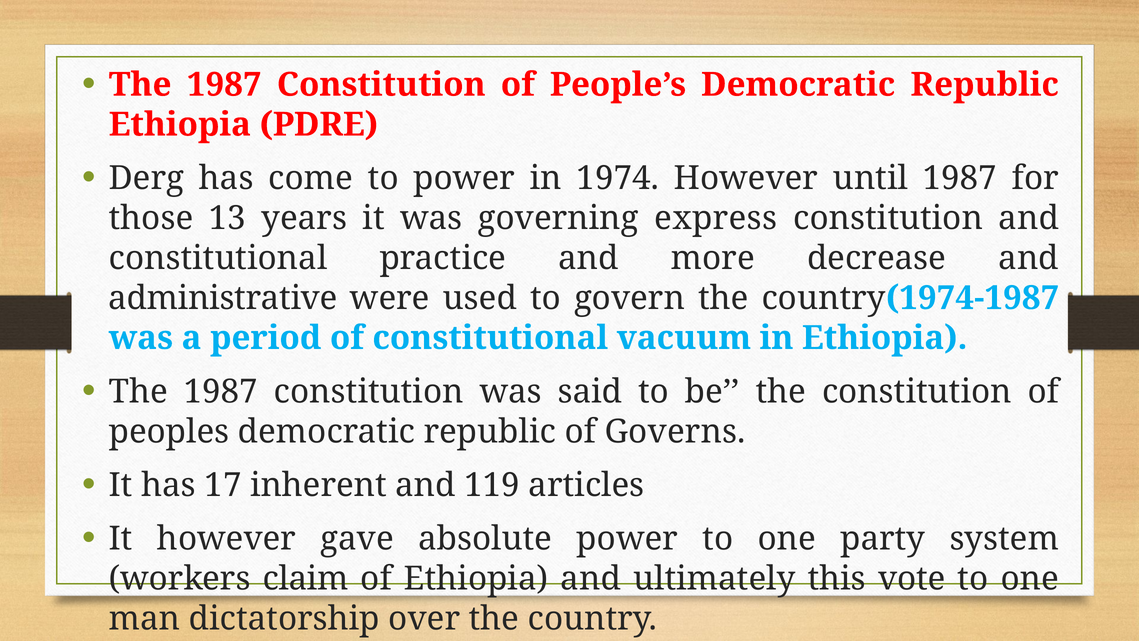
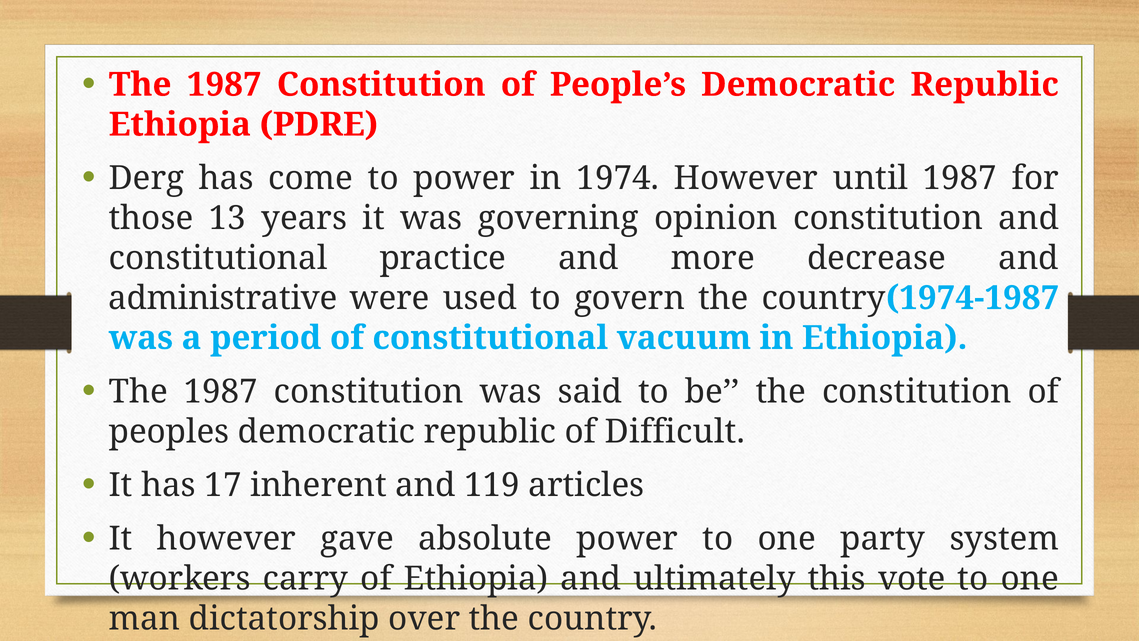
express: express -> opinion (716, 218)
Governs: Governs -> Difficult (675, 431)
claim: claim -> carry (305, 579)
